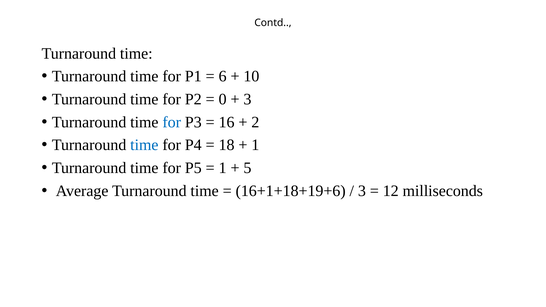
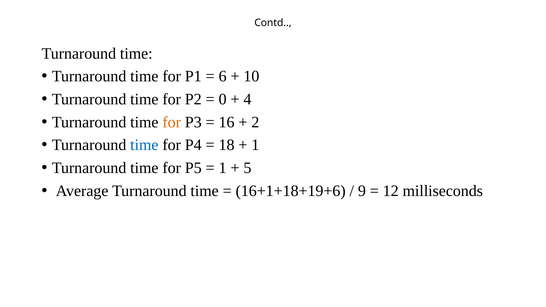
3: 3 -> 4 (247, 99)
for colour: blue -> orange (172, 122)
3: 3 -> 9 (362, 191)
